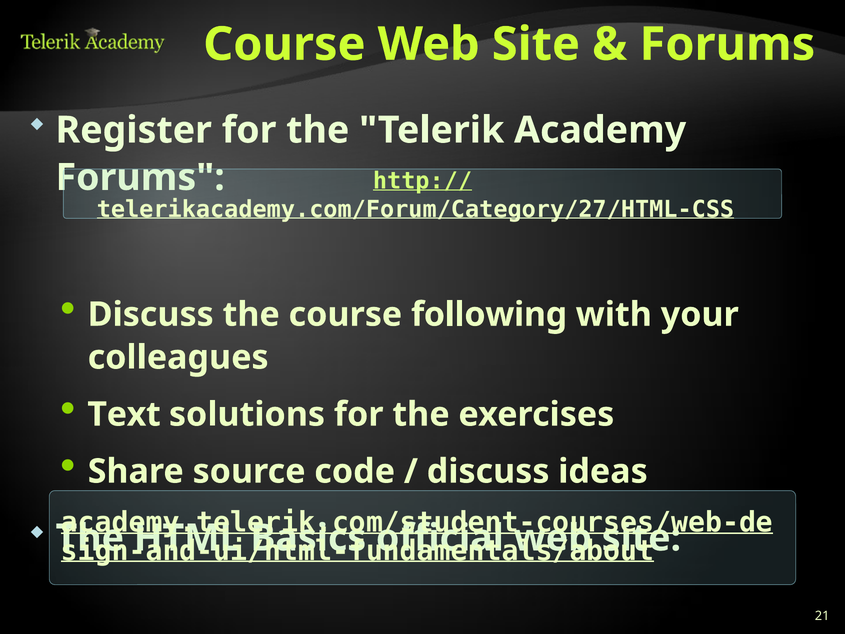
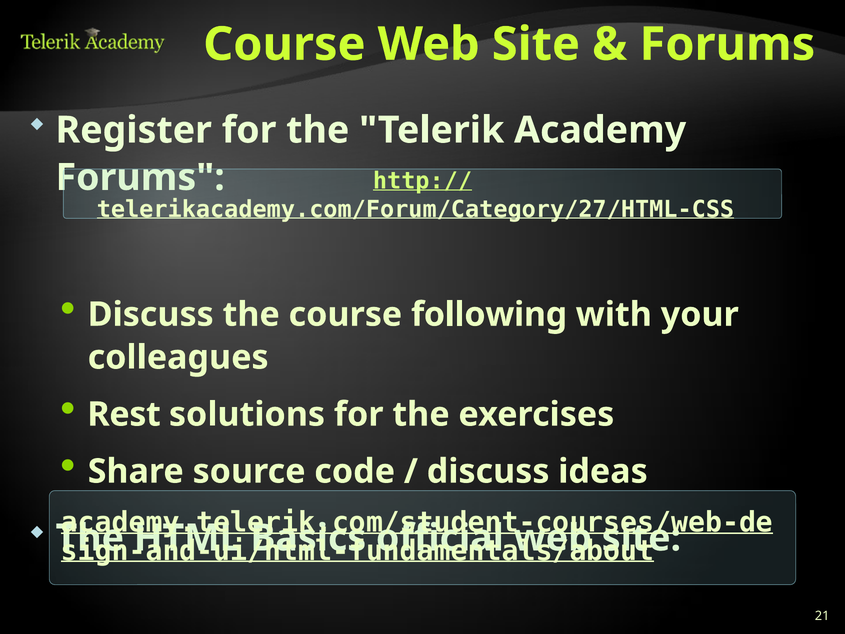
Text: Text -> Rest (124, 414)
